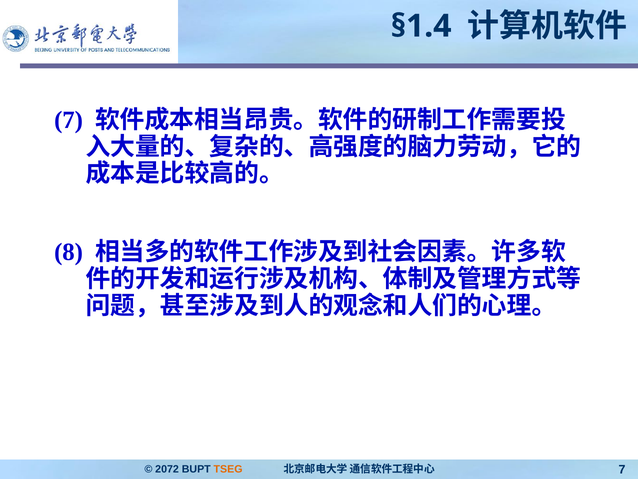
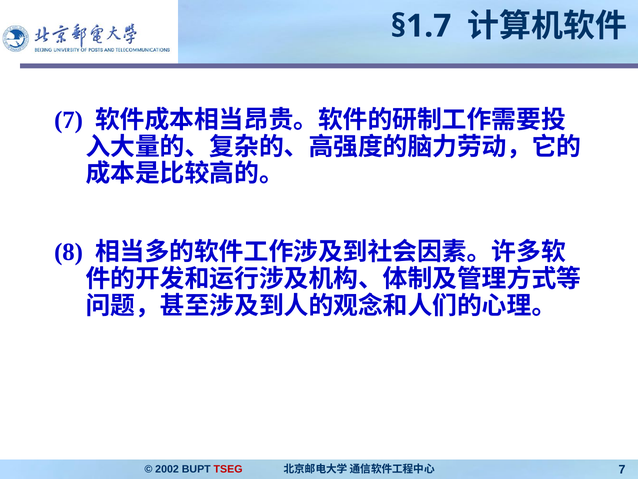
§1.4: §1.4 -> §1.7 (421, 26)
2072: 2072 -> 2002 (167, 469)
TSEG colour: orange -> red (228, 469)
